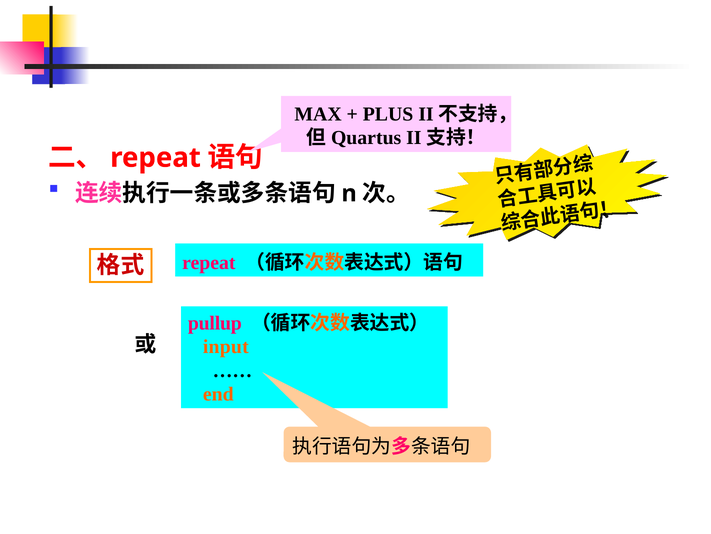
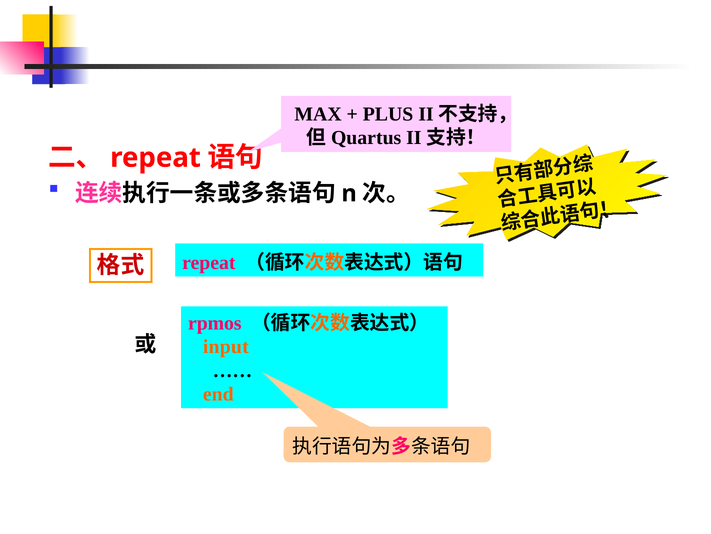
pullup: pullup -> rpmos (215, 323)
